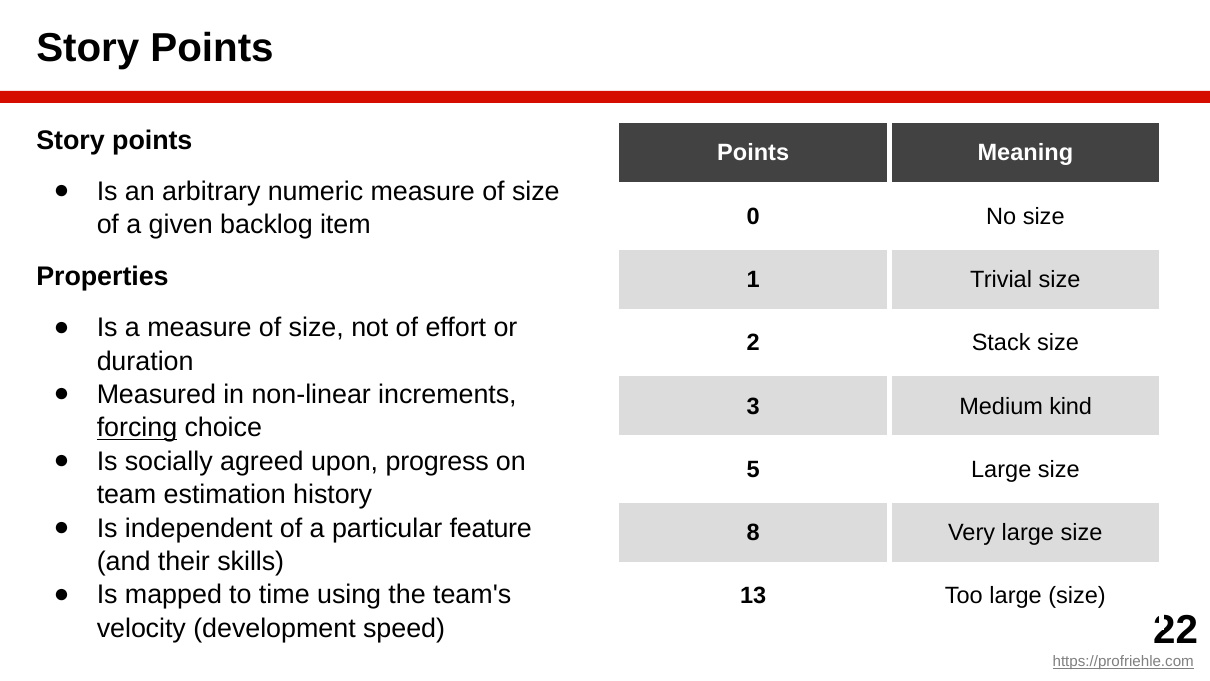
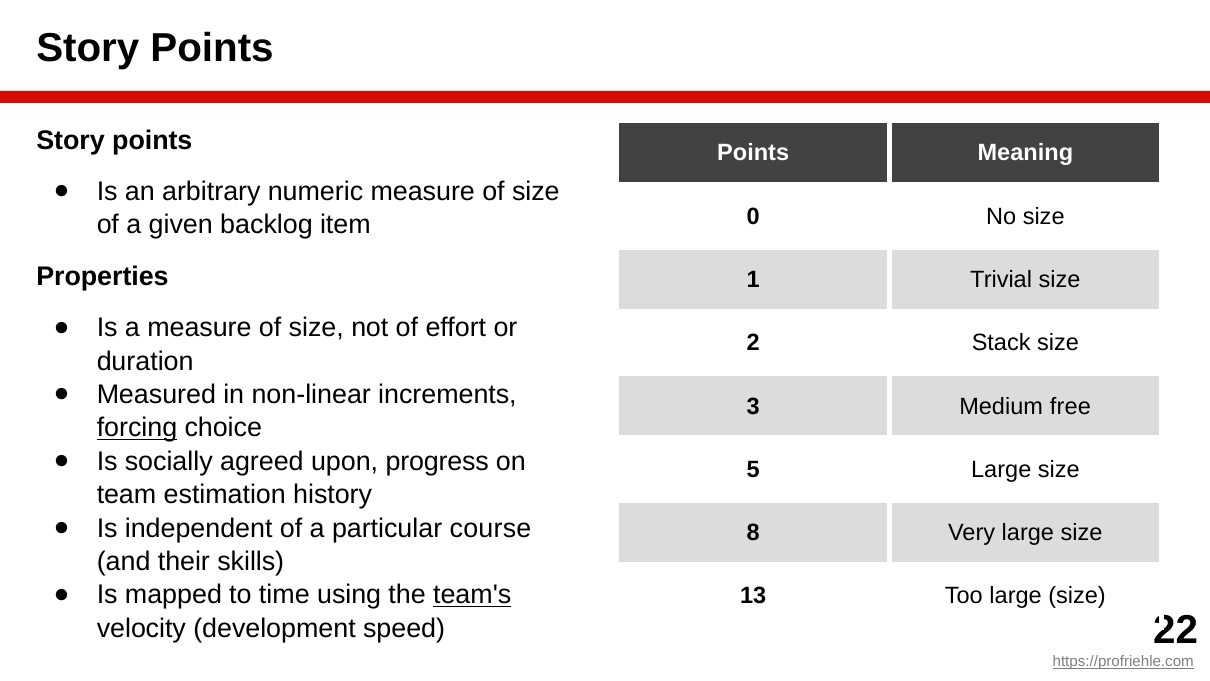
kind: kind -> free (1070, 406)
feature: feature -> course (491, 528)
team's underline: none -> present (472, 595)
